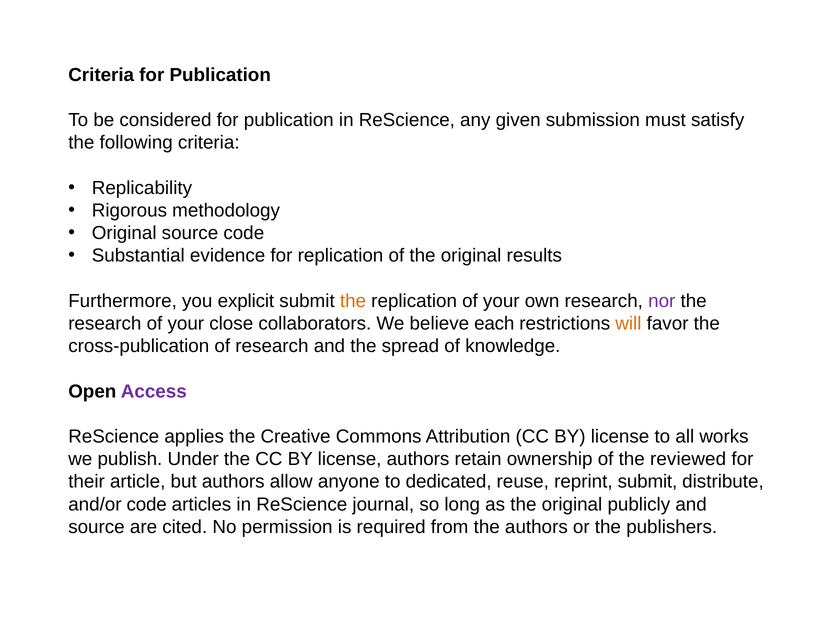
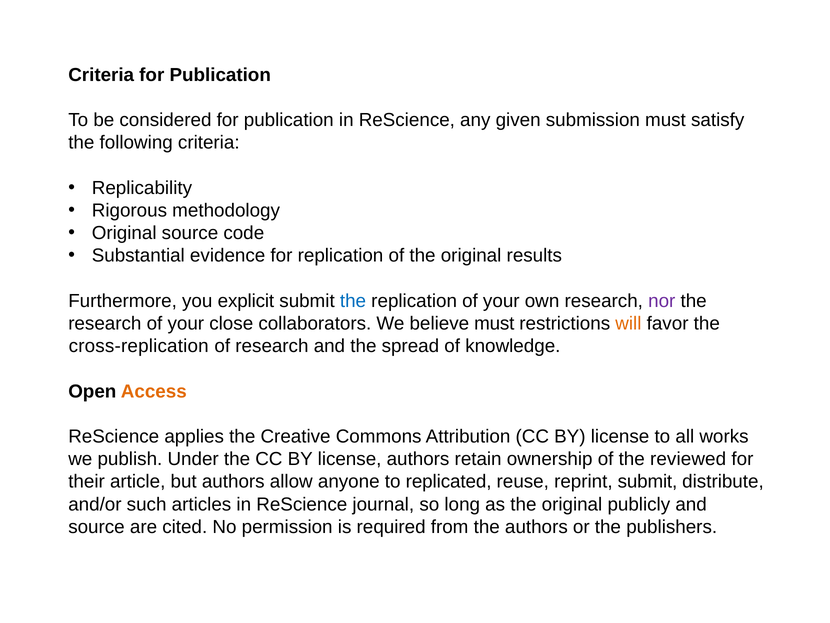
the colour: orange -> blue (353, 301)
believe each: each -> must (494, 323)
cross-publication: cross-publication -> cross-replication (139, 346)
Access colour: purple -> orange (154, 391)
dedicated: dedicated -> replicated (449, 481)
and/or code: code -> such (147, 504)
